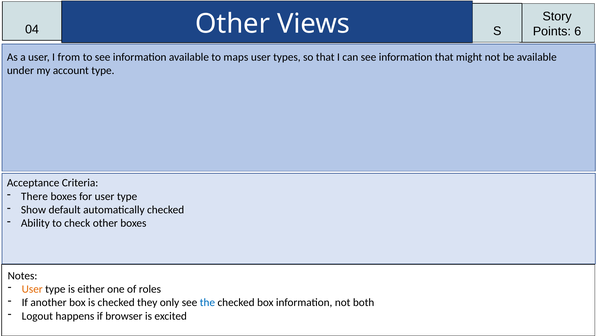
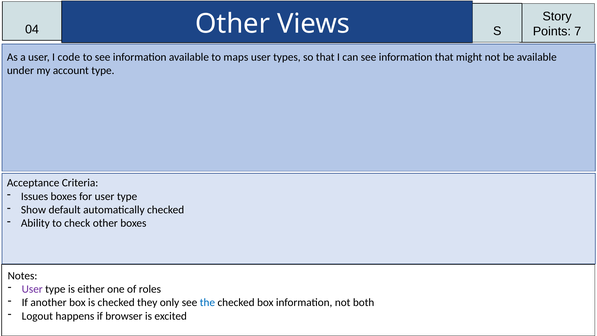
6: 6 -> 7 (578, 31)
from: from -> code (69, 57)
There: There -> Issues (35, 196)
User colour: orange -> purple (32, 289)
